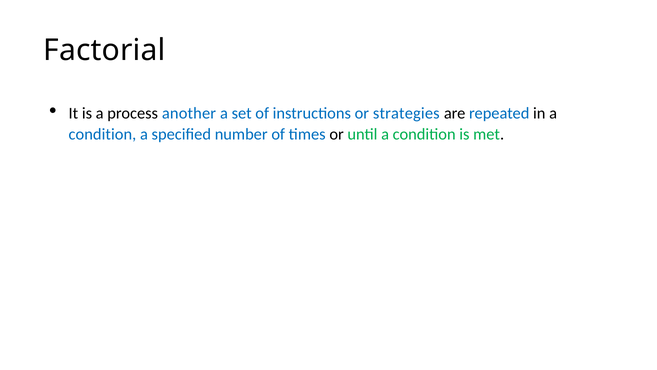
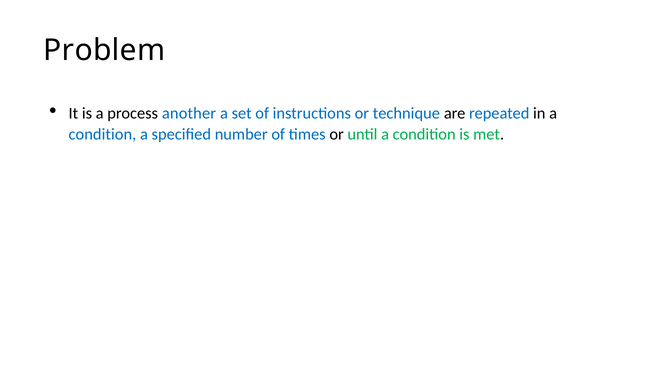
Factorial: Factorial -> Problem (104, 50)
strategies: strategies -> technique (406, 113)
